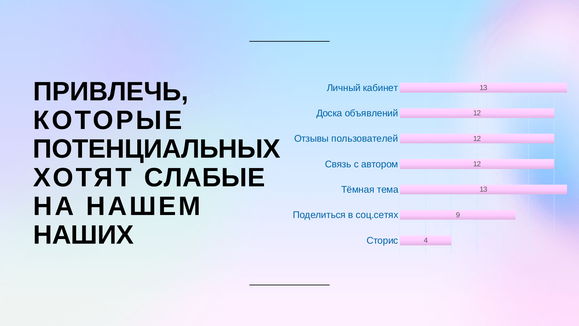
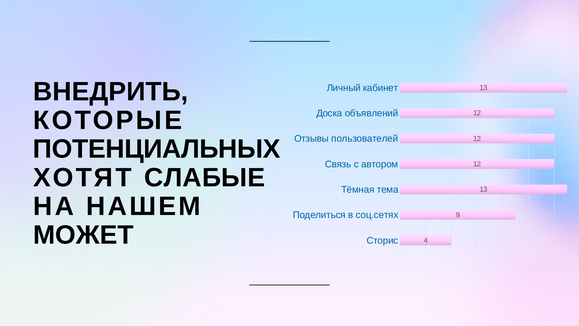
ПРИВЛЕЧЬ: ПРИВЛЕЧЬ -> ВНЕДРИТЬ (111, 92)
НАШИХ: НАШИХ -> МОЖЕТ (83, 235)
